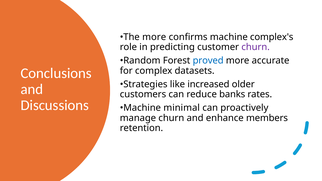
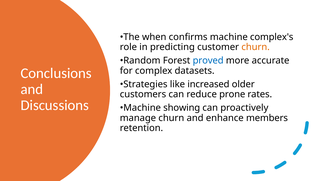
The more: more -> when (154, 37)
churn colour: purple -> orange (256, 47)
banks: banks -> prone (232, 94)
minimal: minimal -> showing (182, 108)
